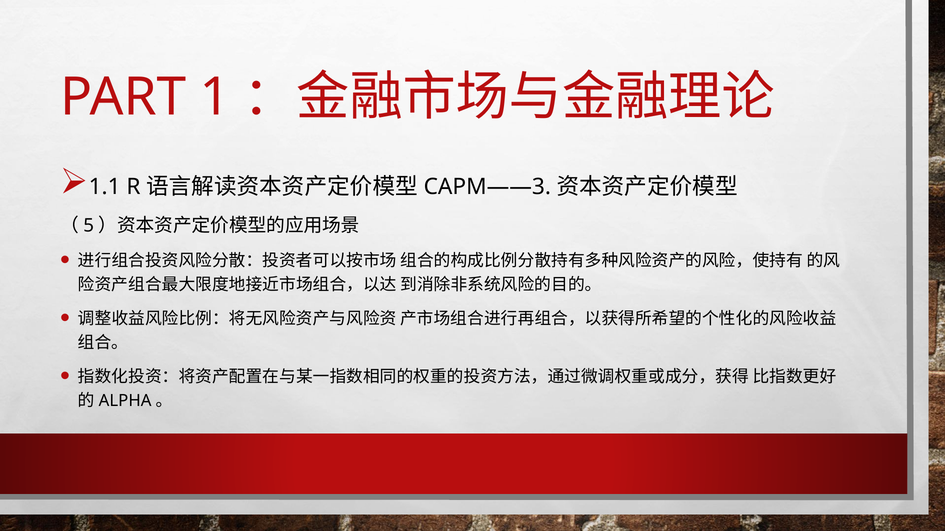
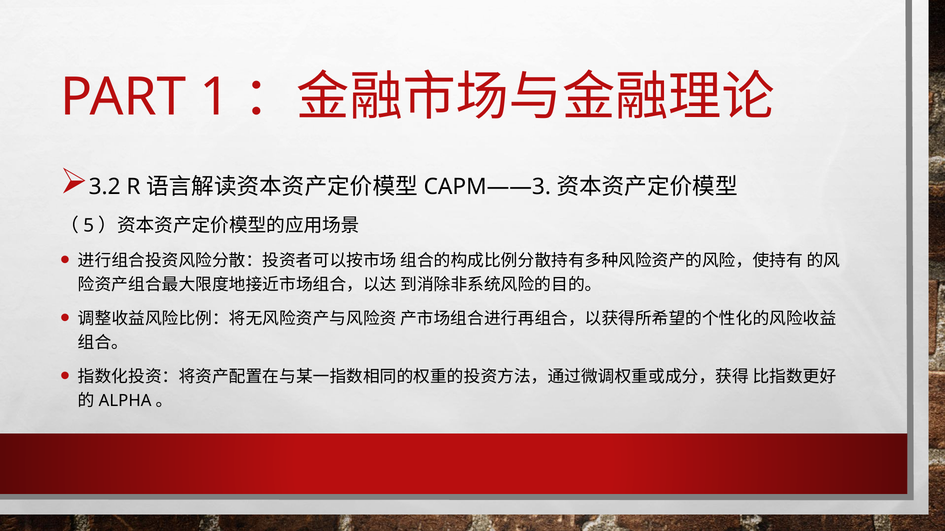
1.1: 1.1 -> 3.2 (105, 187)
